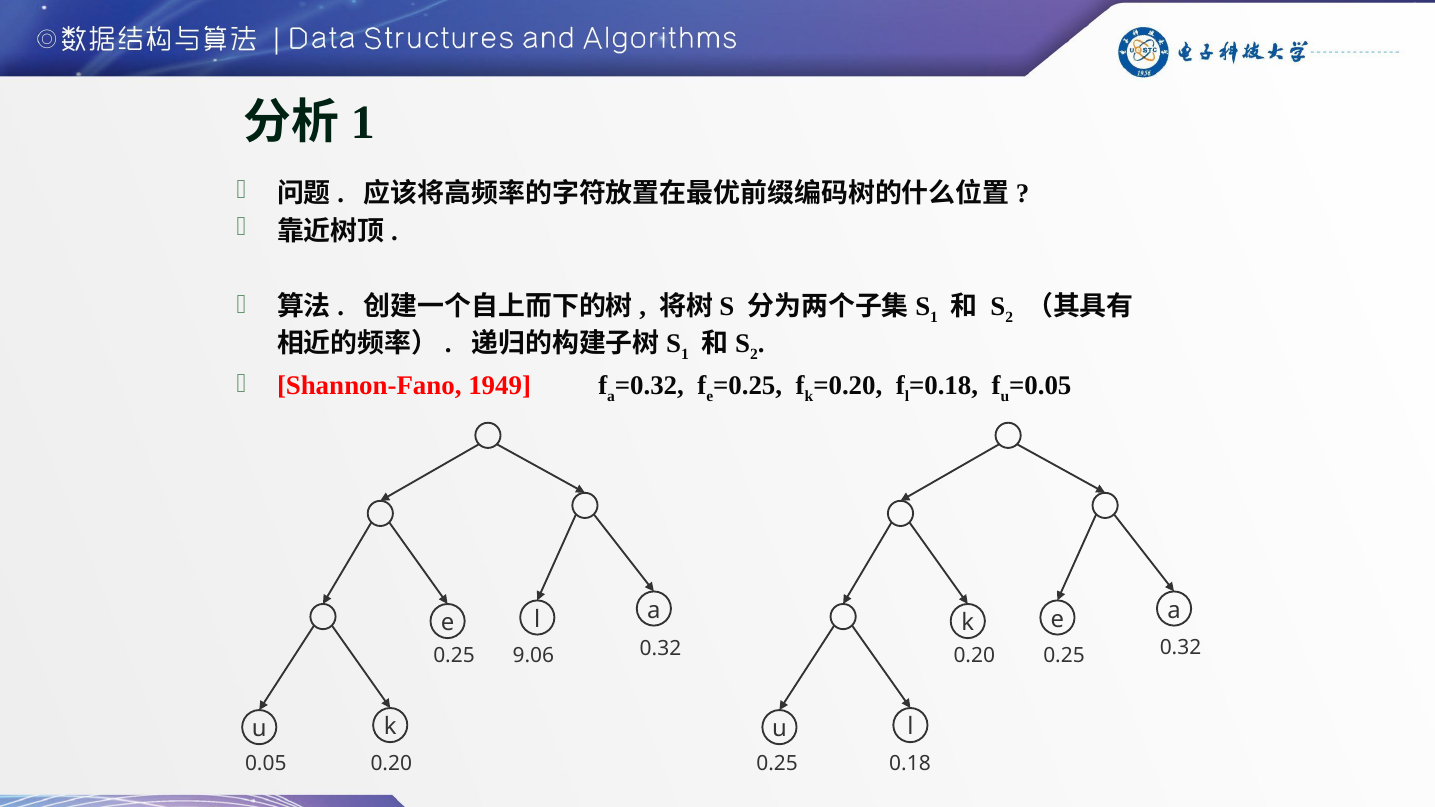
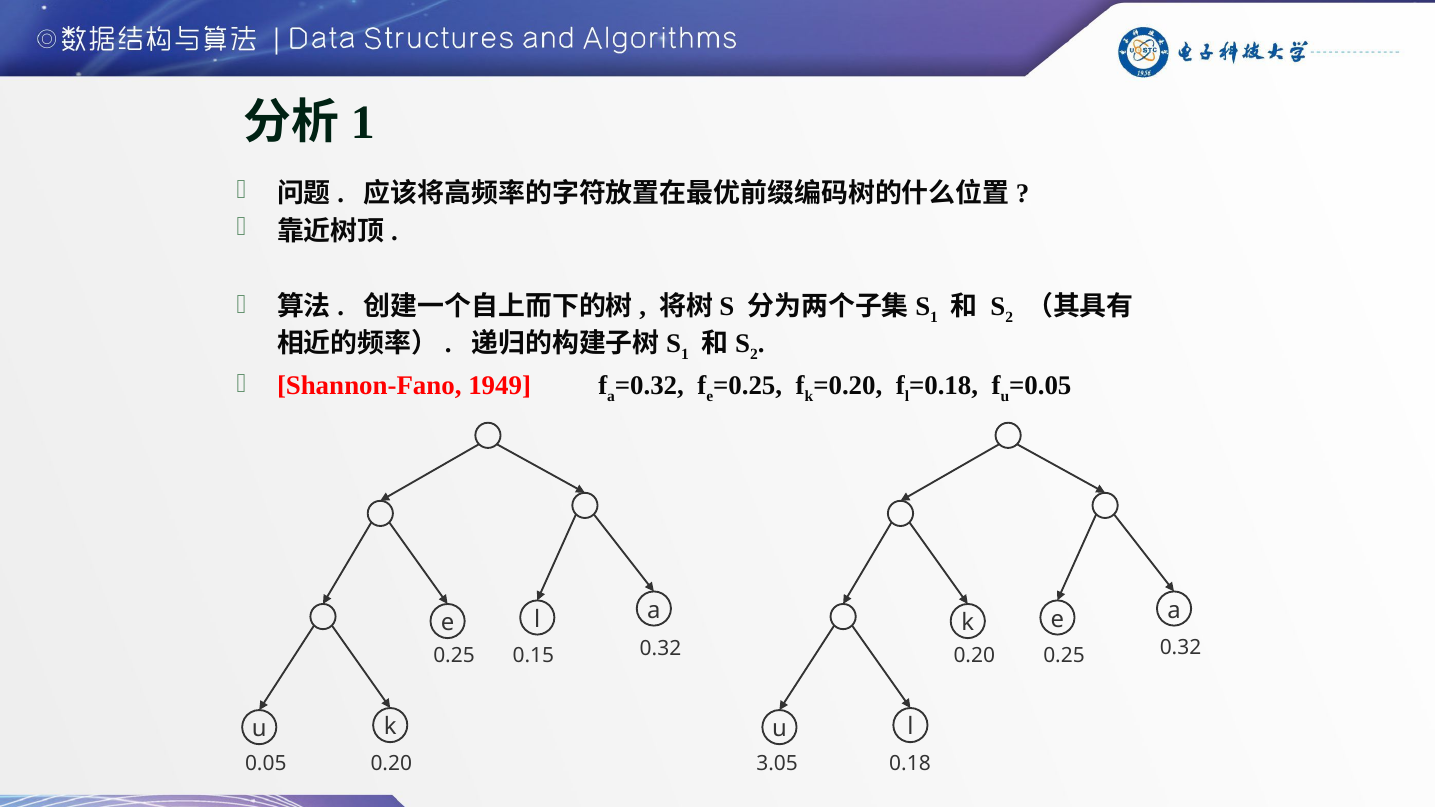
9.06: 9.06 -> 0.15 (533, 656)
0.05 0.25: 0.25 -> 3.05 (777, 764)
